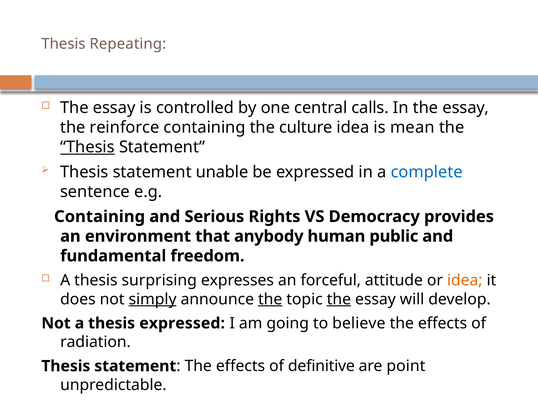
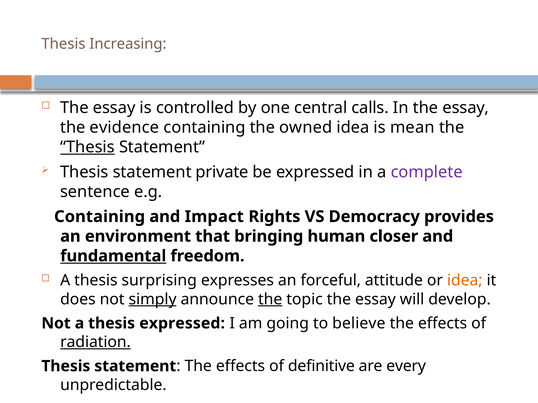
Repeating: Repeating -> Increasing (128, 44)
reinforce: reinforce -> evidence (124, 128)
culture: culture -> owned (306, 128)
unable: unable -> private (222, 172)
complete colour: blue -> purple (427, 172)
Serious: Serious -> Impact (214, 217)
anybody: anybody -> bringing (269, 237)
public: public -> closer (394, 237)
fundamental underline: none -> present (113, 256)
the underline: present -> none (339, 300)
radiation underline: none -> present (95, 342)
point: point -> every (406, 367)
